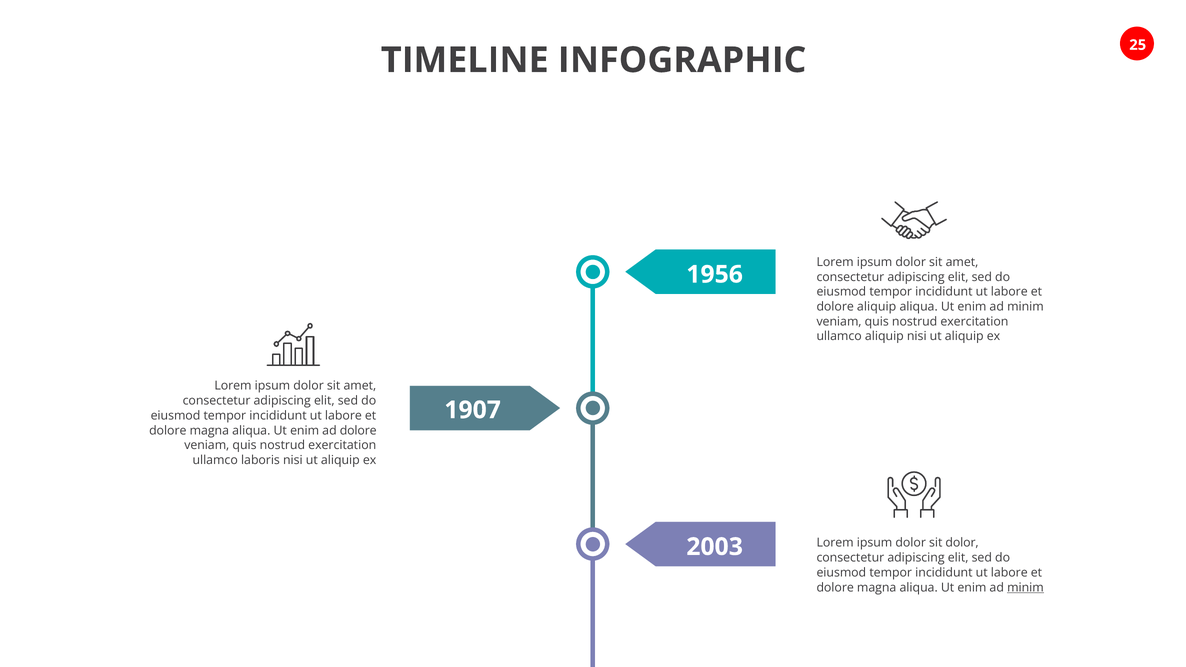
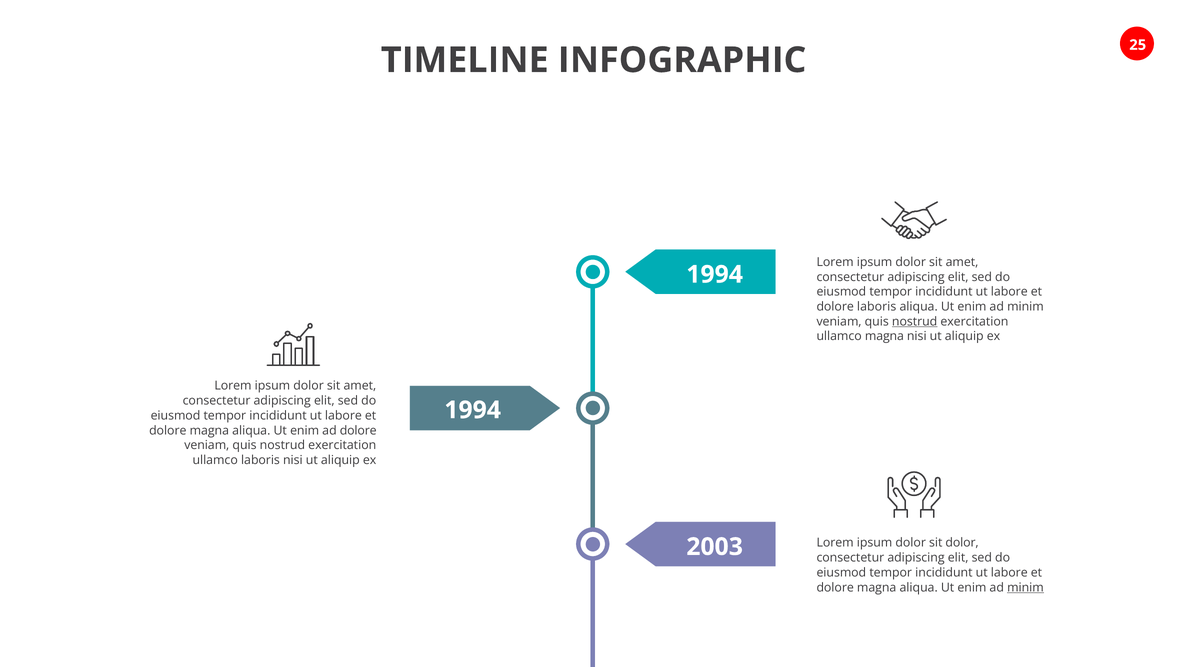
1956: 1956 -> 1994 (715, 275)
dolore aliquip: aliquip -> laboris (877, 307)
nostrud underline: none -> present (915, 322)
ullamco aliquip: aliquip -> magna (884, 336)
1907: 1907 -> 1994 (473, 410)
